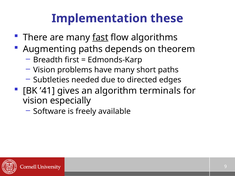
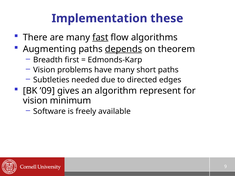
depends underline: none -> present (123, 49)
’41: ’41 -> ’09 (47, 91)
terminals: terminals -> represent (160, 91)
especially: especially -> minimum (71, 101)
